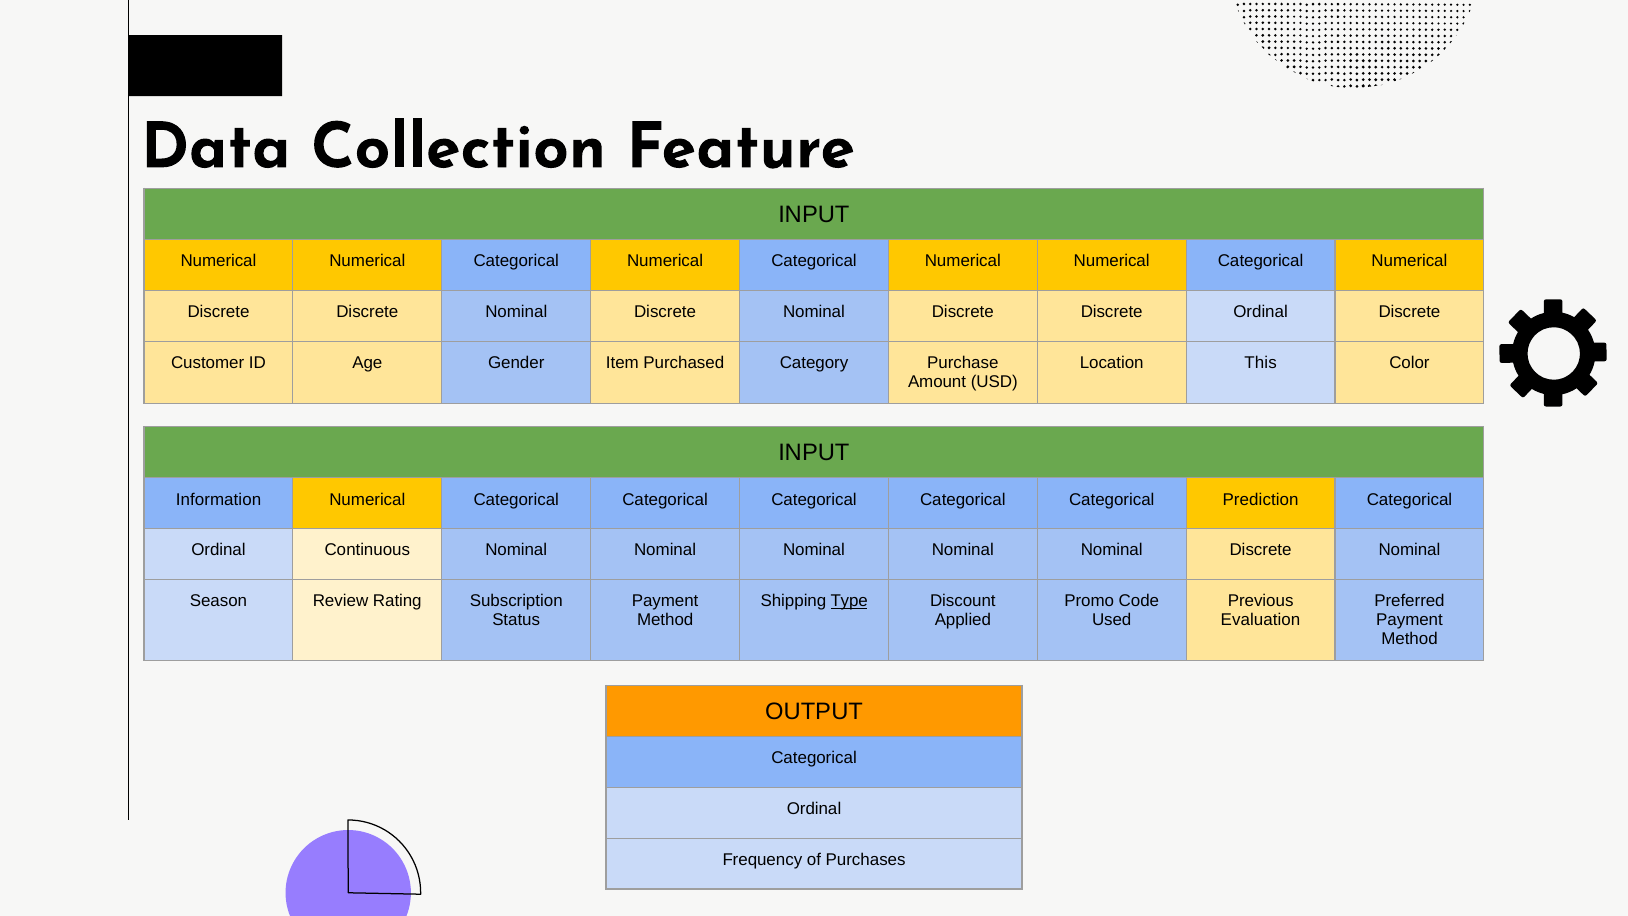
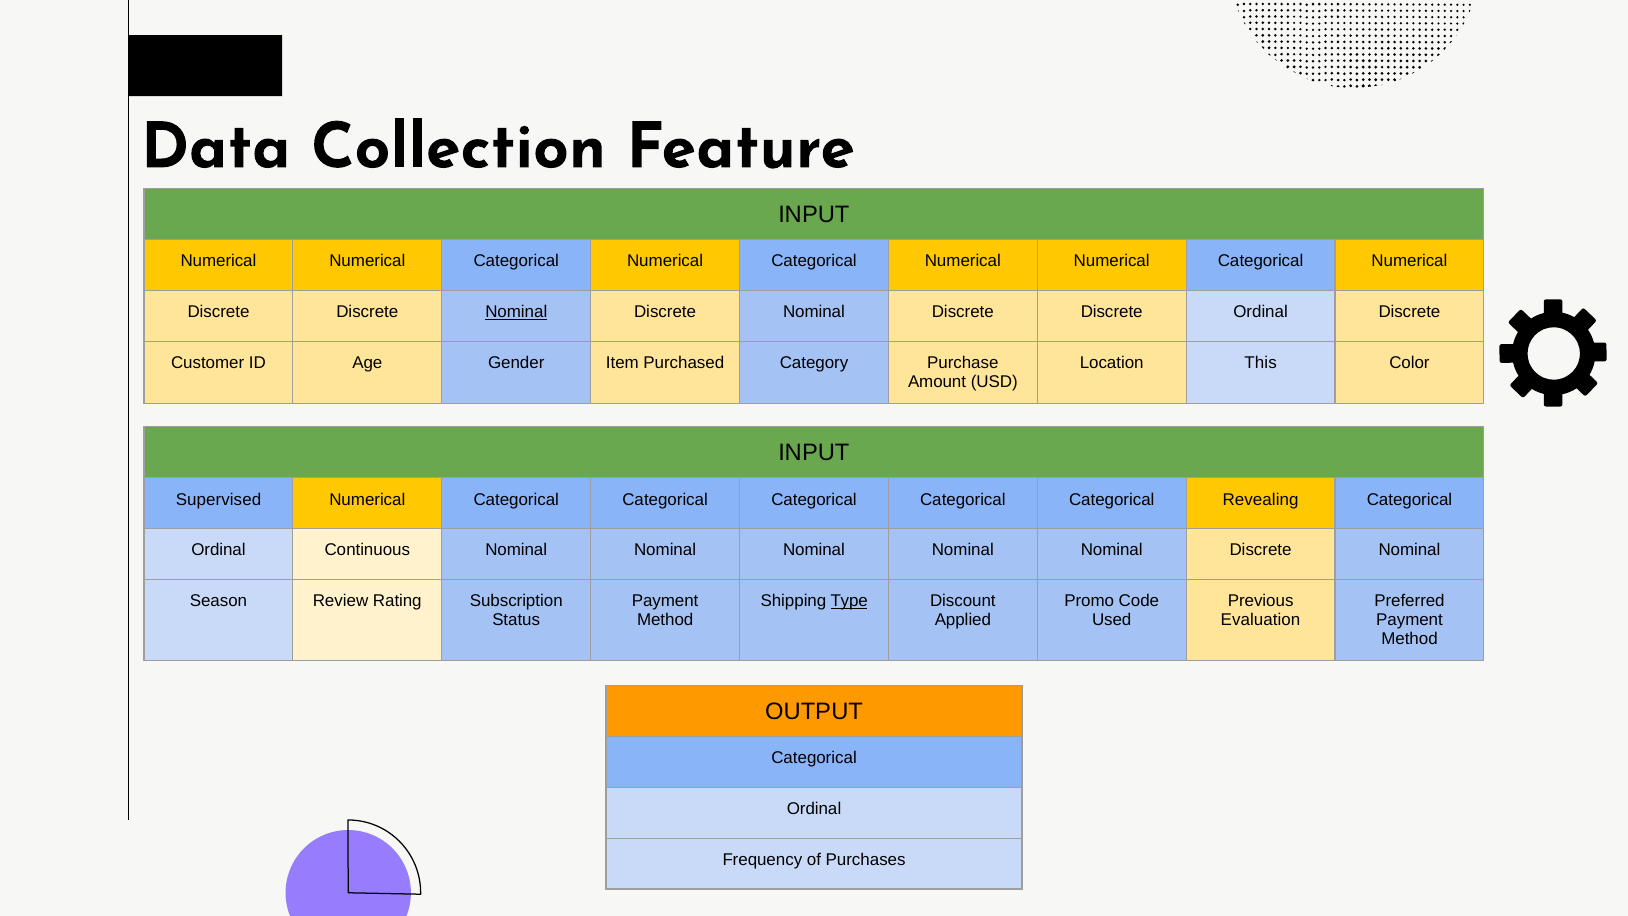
Nominal underline: none -> present (516, 312)
Information: Information -> Supervised (219, 499)
Prediction: Prediction -> Revealing (1261, 499)
